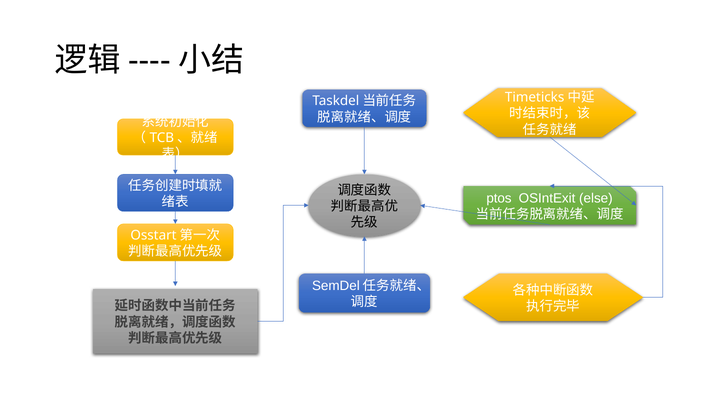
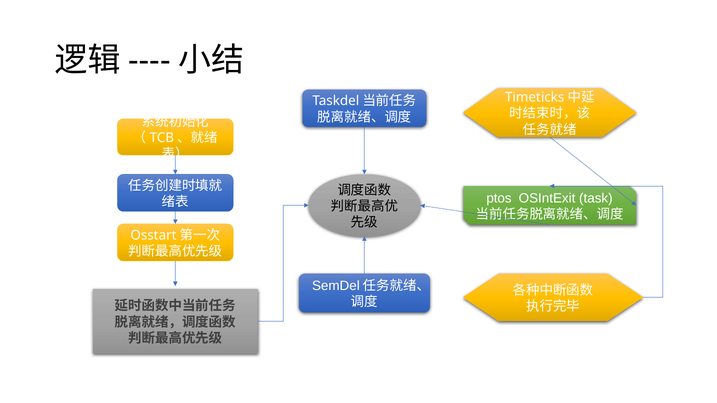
else: else -> task (596, 198)
